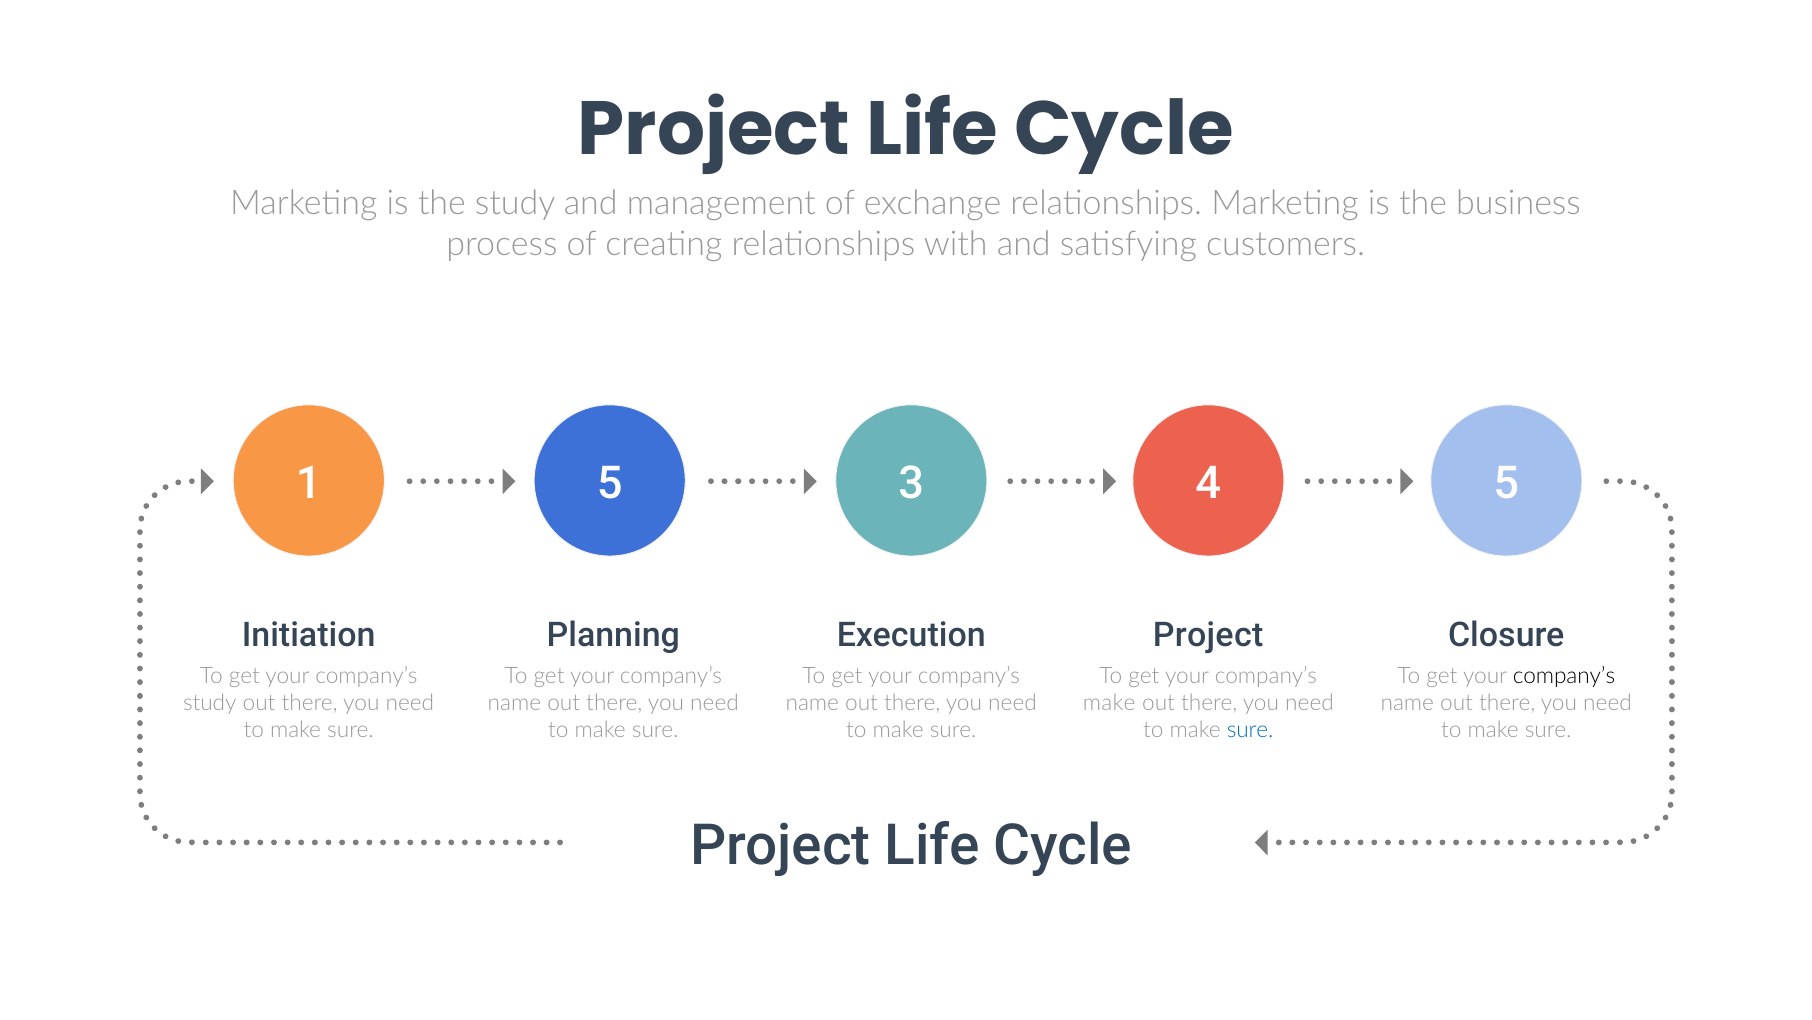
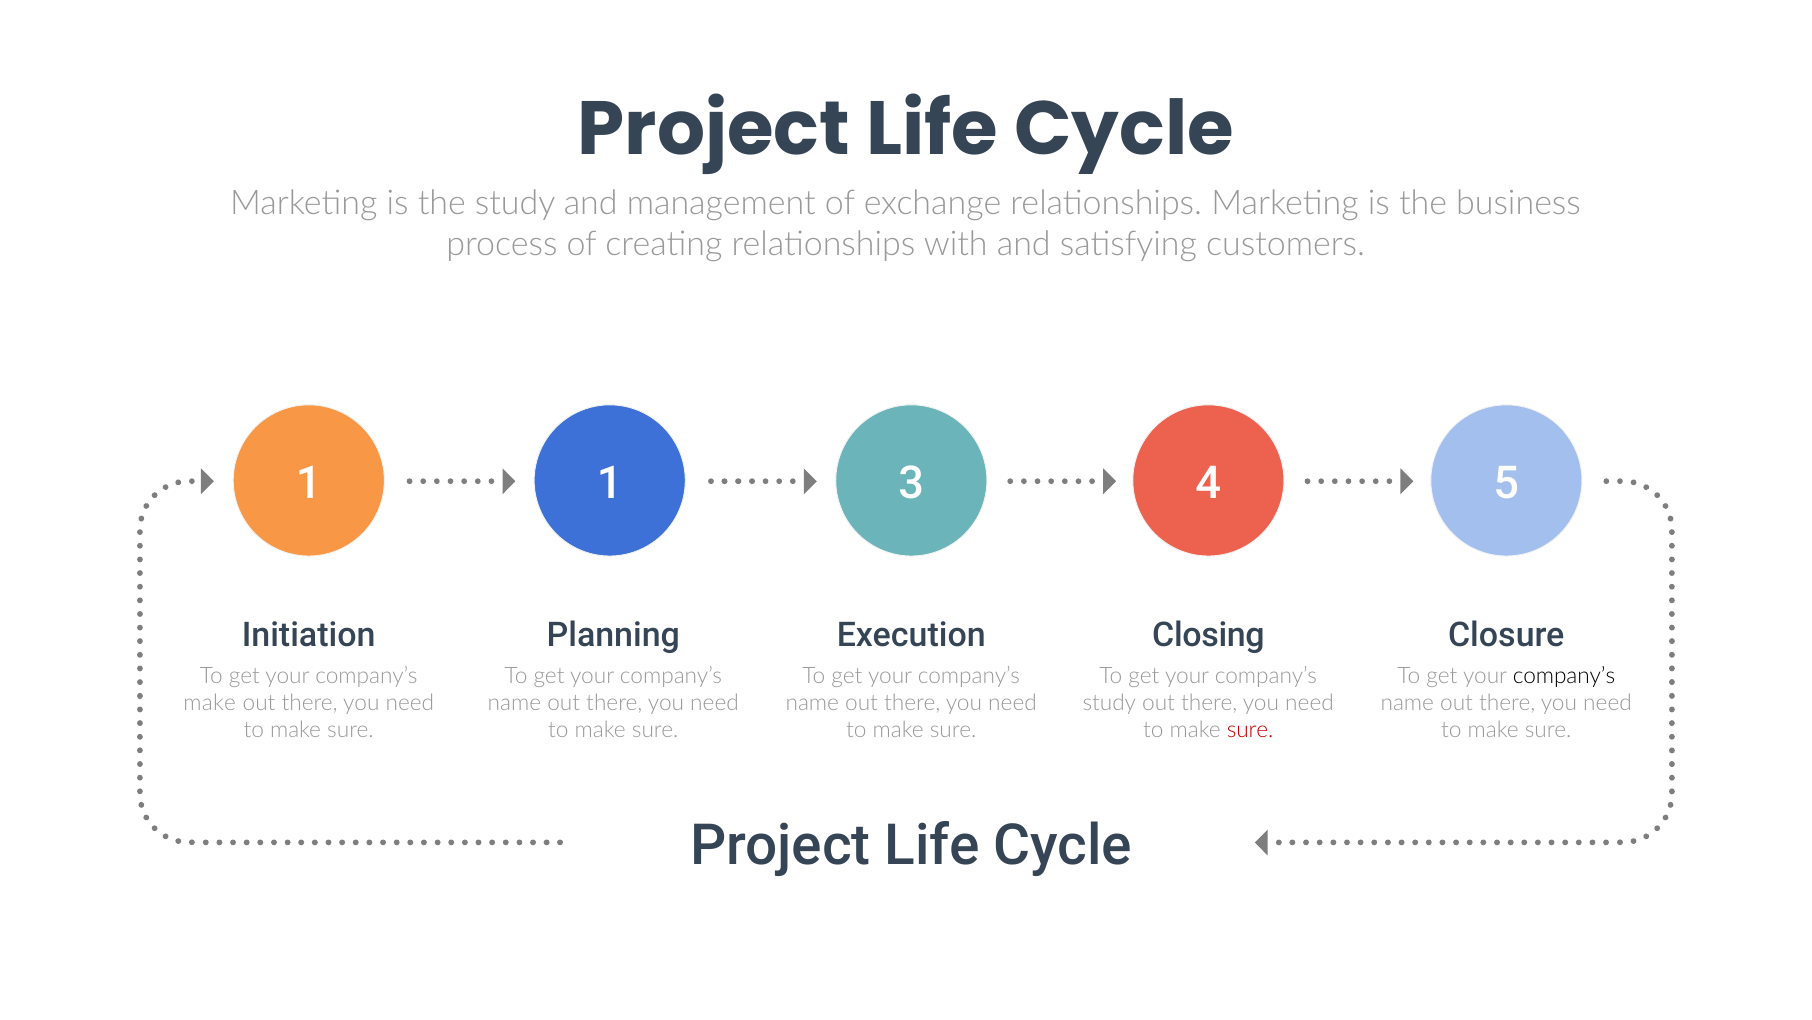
1 5: 5 -> 1 (610, 483)
Project: Project -> Closing (1208, 635)
study: study -> make (210, 703)
make: make -> study (1109, 703)
sure colour: blue -> red (1250, 730)
